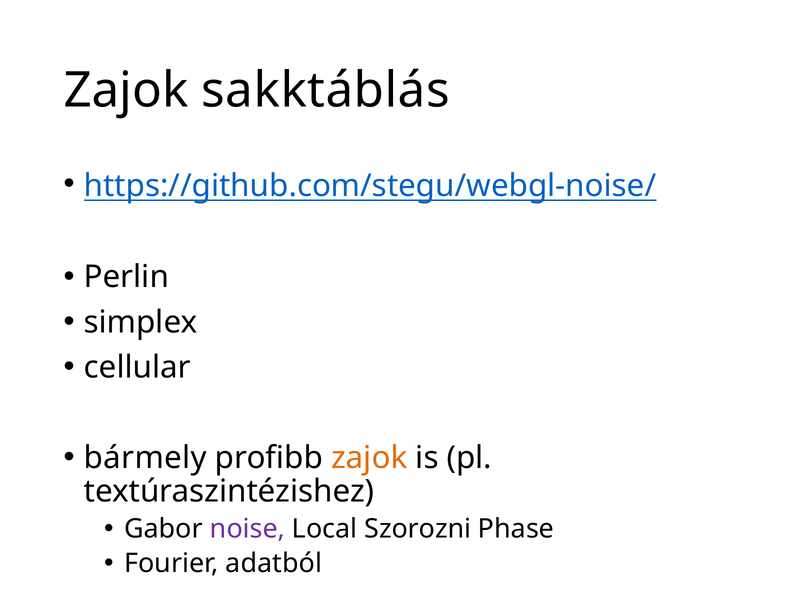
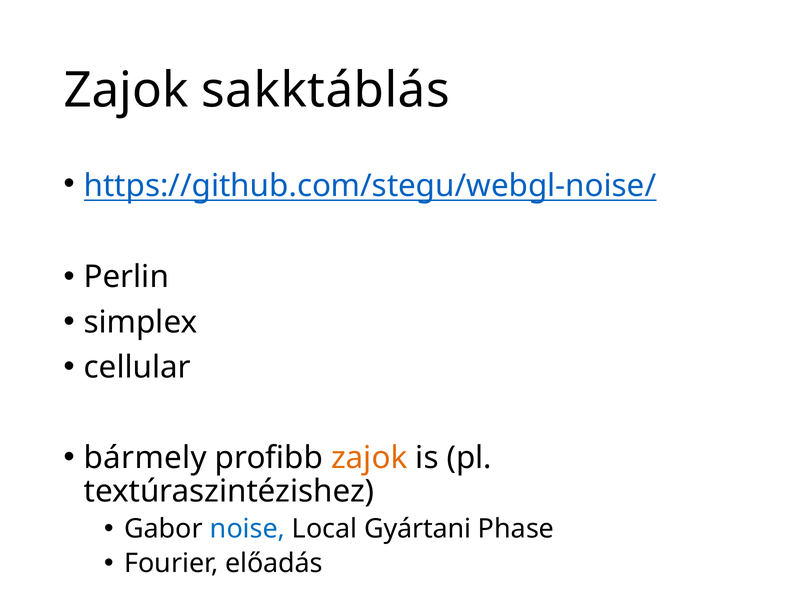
noise colour: purple -> blue (247, 529)
Szorozni: Szorozni -> Gyártani (418, 529)
adatból: adatból -> előadás (274, 563)
